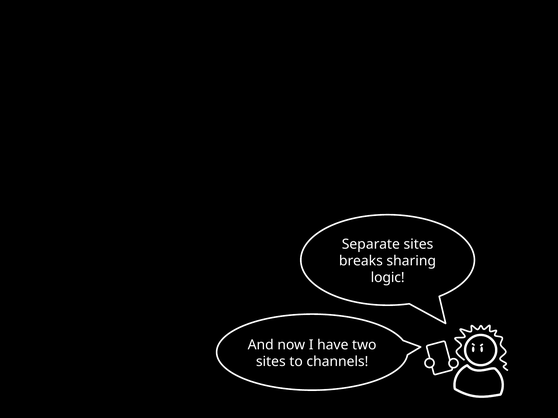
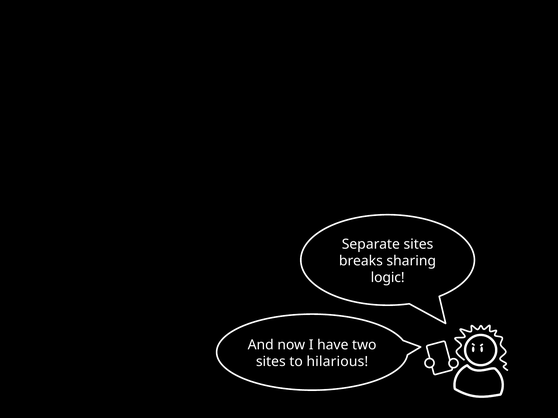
channels: channels -> hilarious (337, 362)
